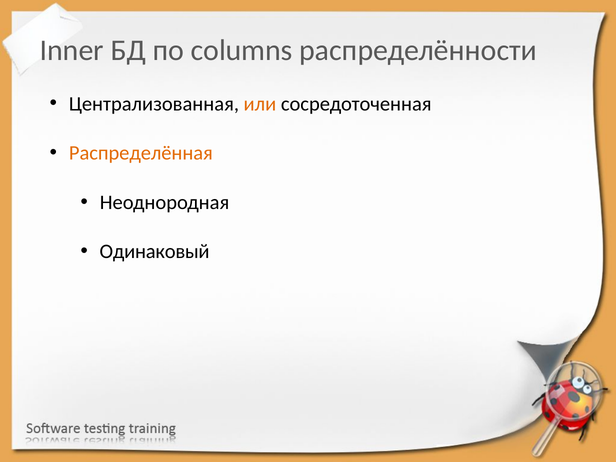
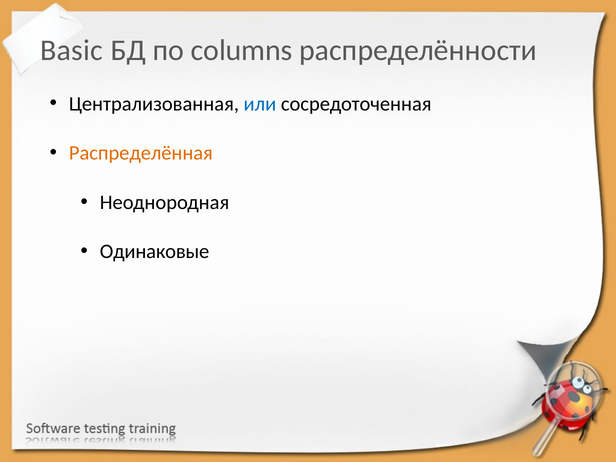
Inner: Inner -> Basic (72, 50)
или colour: orange -> blue (260, 104)
Одинаковый: Одинаковый -> Одинаковые (155, 252)
